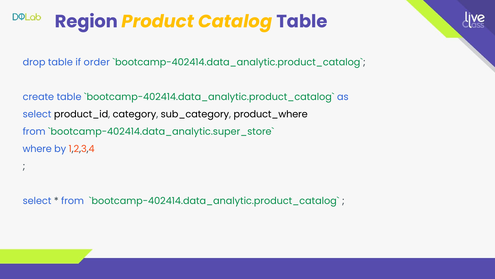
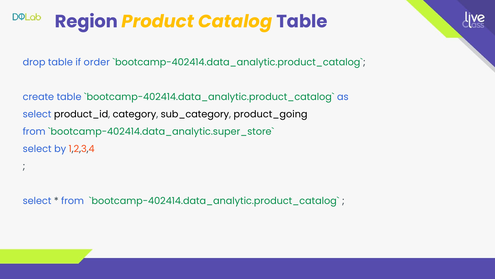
product_where: product_where -> product_going (271, 114)
where: where -> select (37, 149)
